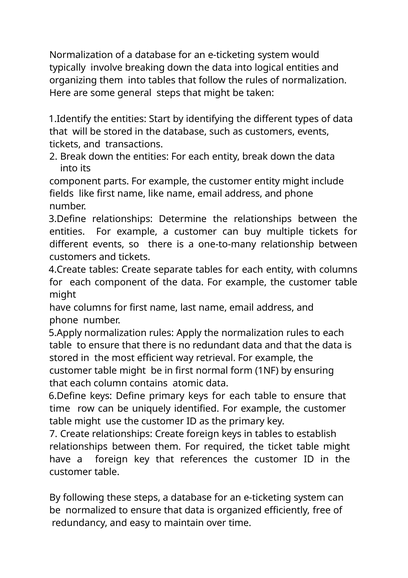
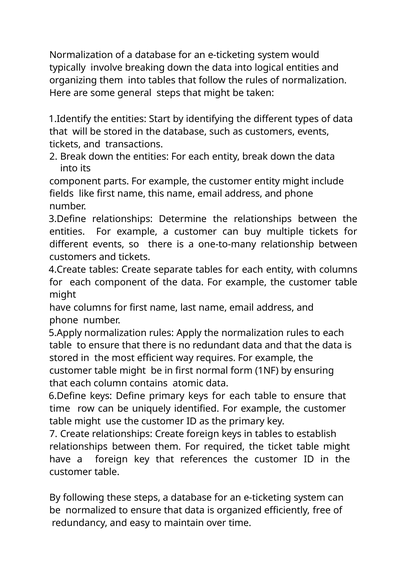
name like: like -> this (156, 194)
retrieval: retrieval -> requires (216, 358)
